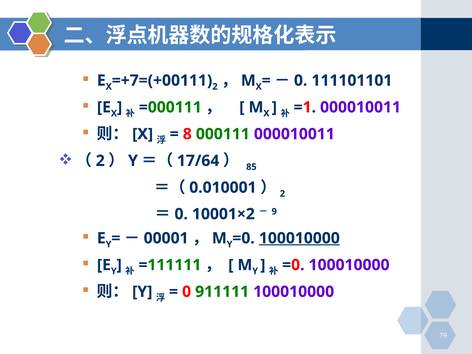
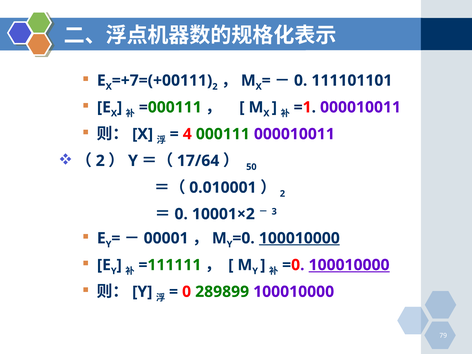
8: 8 -> 4 (187, 134)
85: 85 -> 50 (251, 167)
9: 9 -> 3 (274, 212)
100010000 underline: none -> present (349, 265)
911111: 911111 -> 289899 (222, 292)
